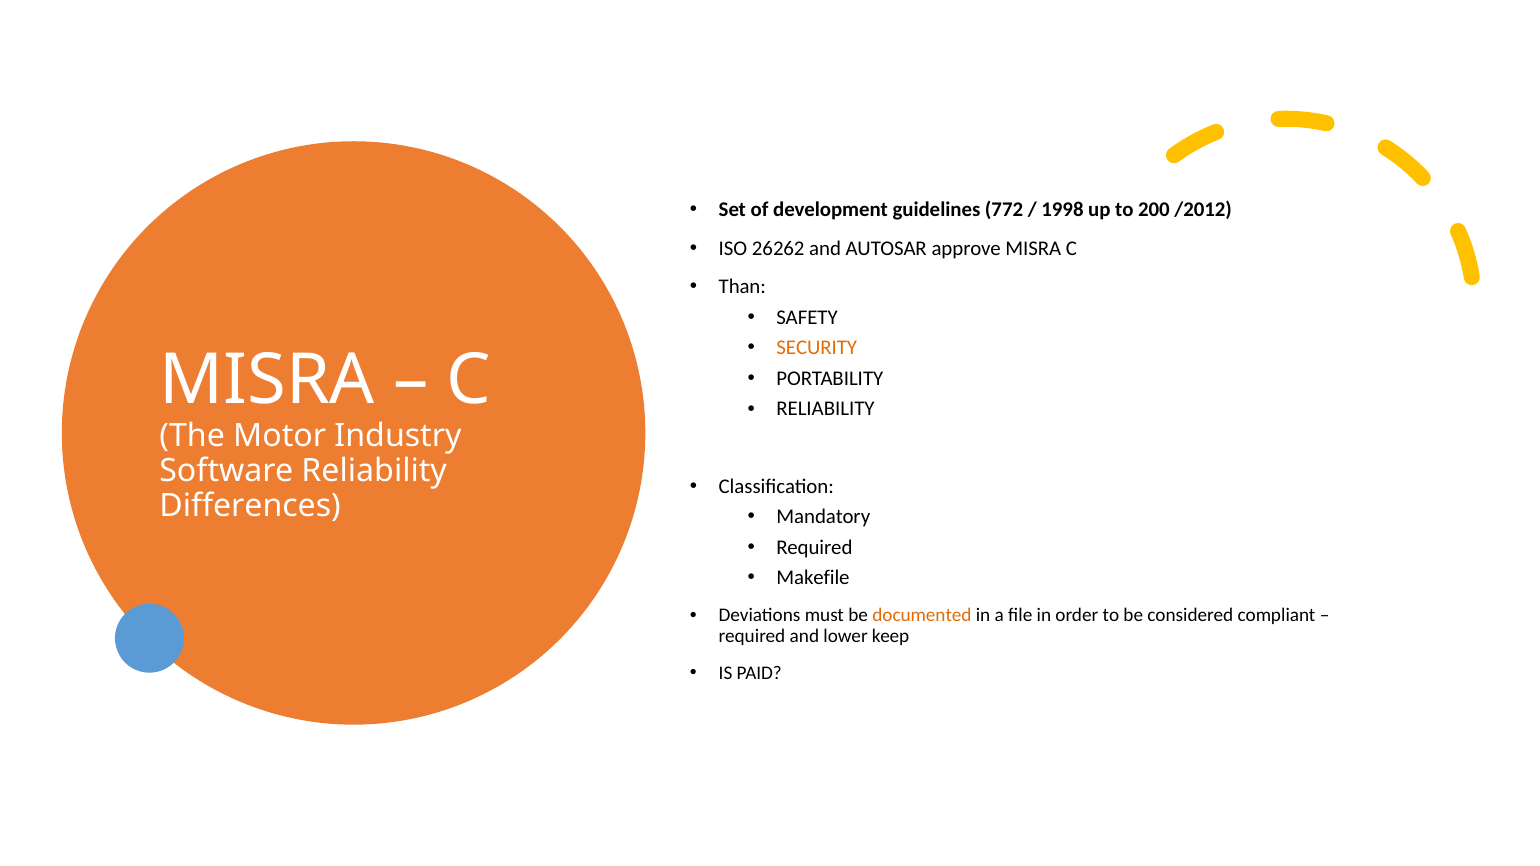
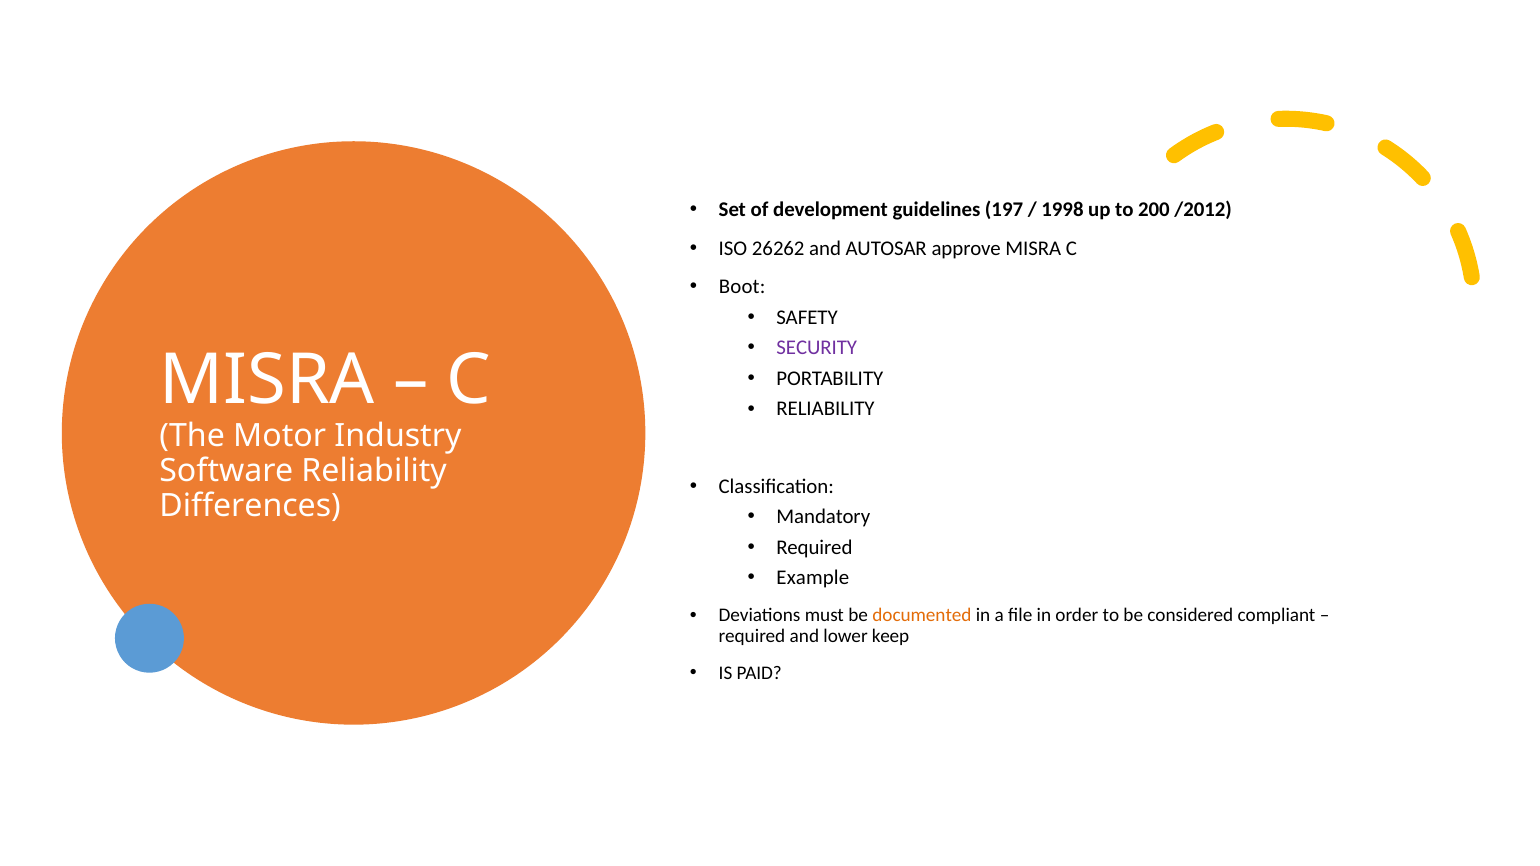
772: 772 -> 197 (1004, 210)
Than: Than -> Boot (742, 287)
SECURITY colour: orange -> purple (817, 348)
Makefile: Makefile -> Example (813, 578)
